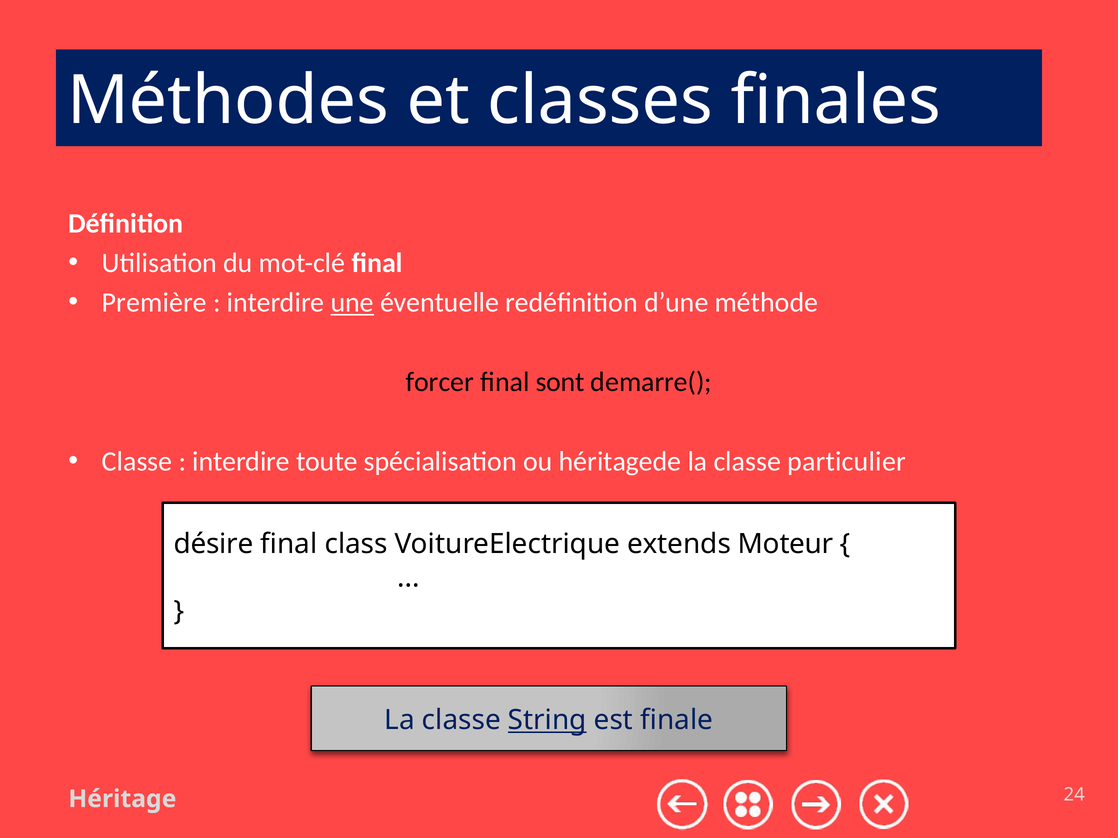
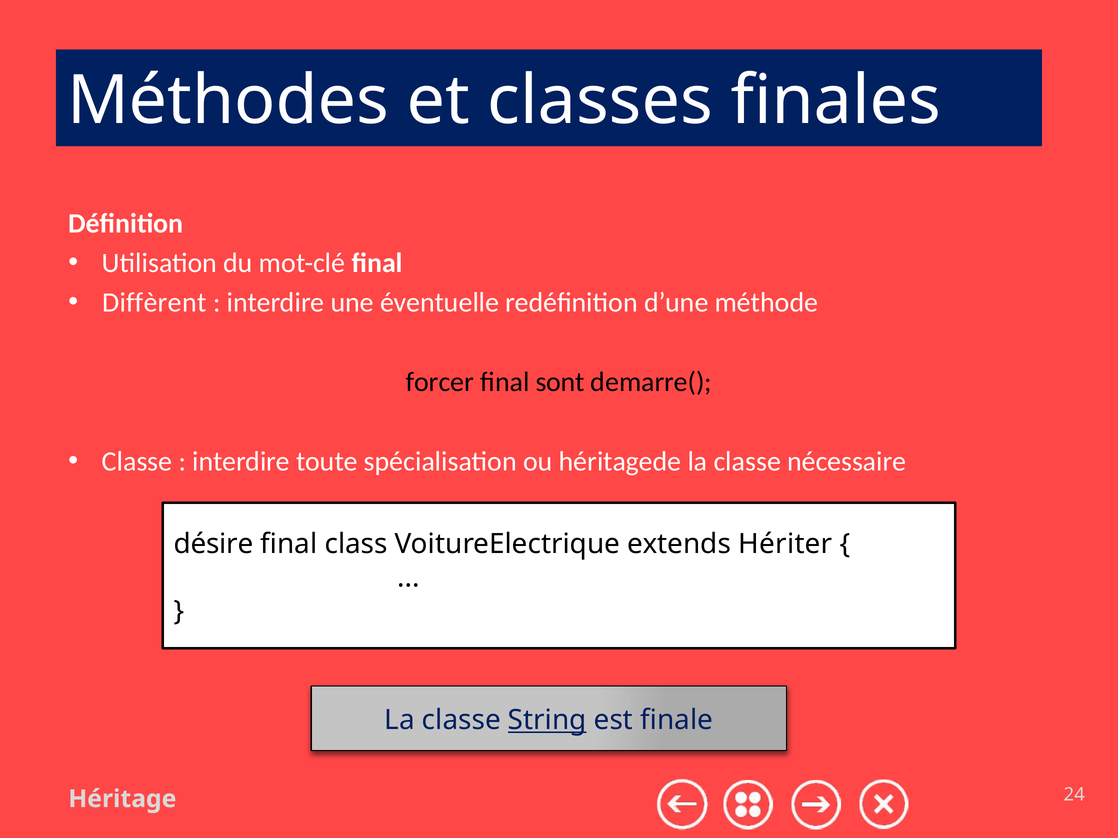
Première: Première -> Diffèrent (154, 303)
une underline: present -> none (352, 303)
particulier: particulier -> nécessaire (847, 462)
Moteur: Moteur -> Hériter (785, 544)
